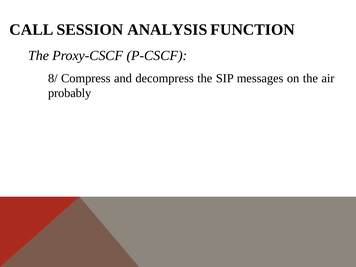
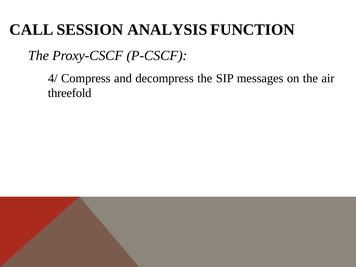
8/: 8/ -> 4/ (53, 78)
probably: probably -> threefold (70, 93)
